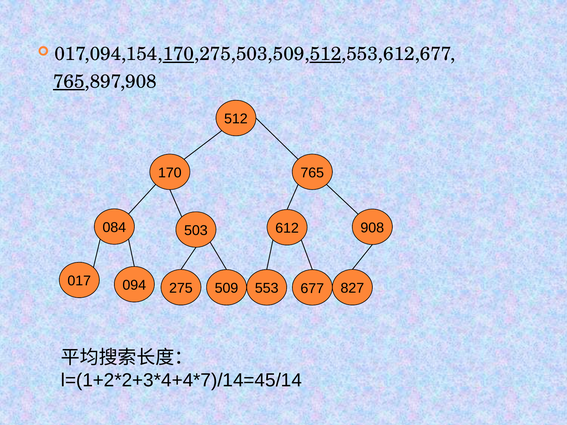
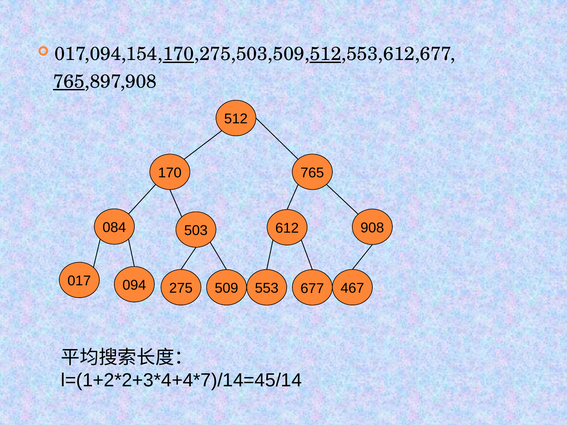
827: 827 -> 467 (352, 288)
